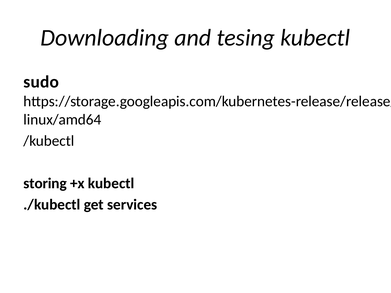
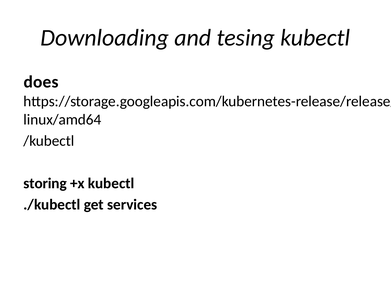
sudo: sudo -> does (41, 82)
